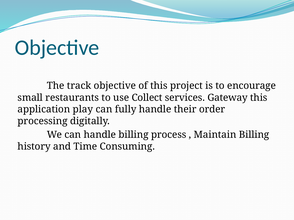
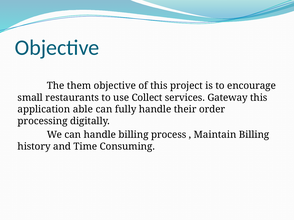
track: track -> them (79, 86)
play: play -> able (83, 110)
